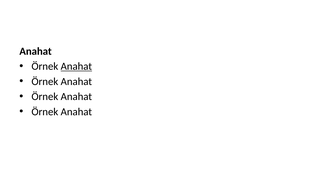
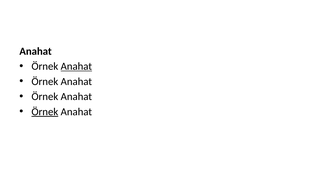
Örnek underline: none -> present (45, 112)
